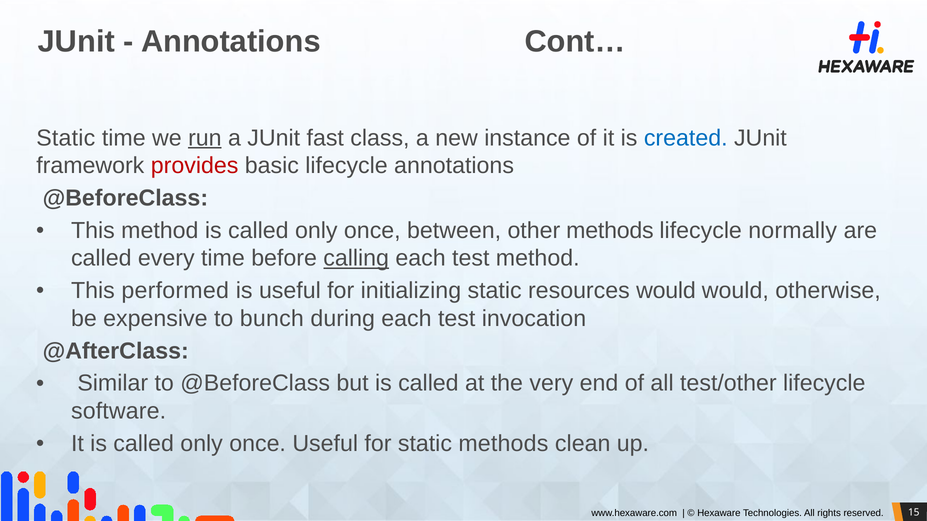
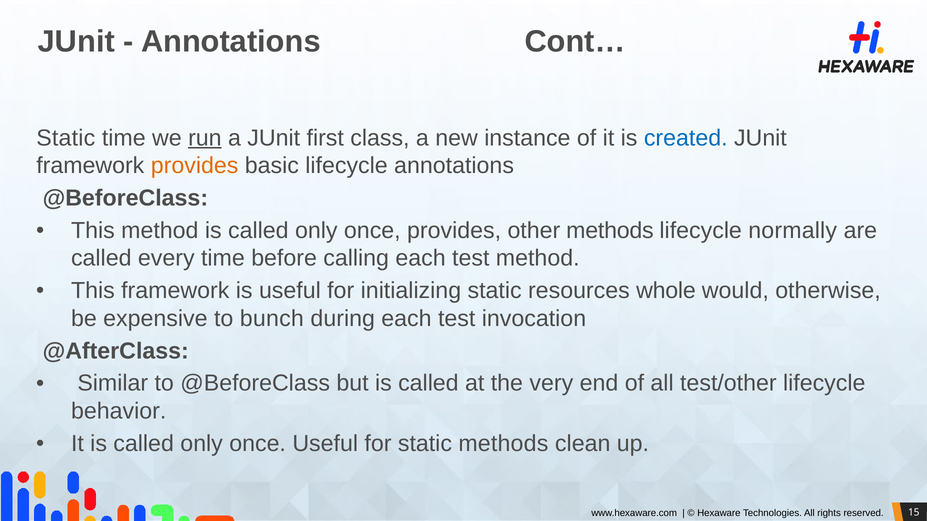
fast: fast -> first (325, 138)
provides colour: red -> orange (195, 166)
once between: between -> provides (454, 231)
calling underline: present -> none (356, 258)
This performed: performed -> framework (175, 291)
resources would: would -> whole (666, 291)
software: software -> behavior (119, 411)
